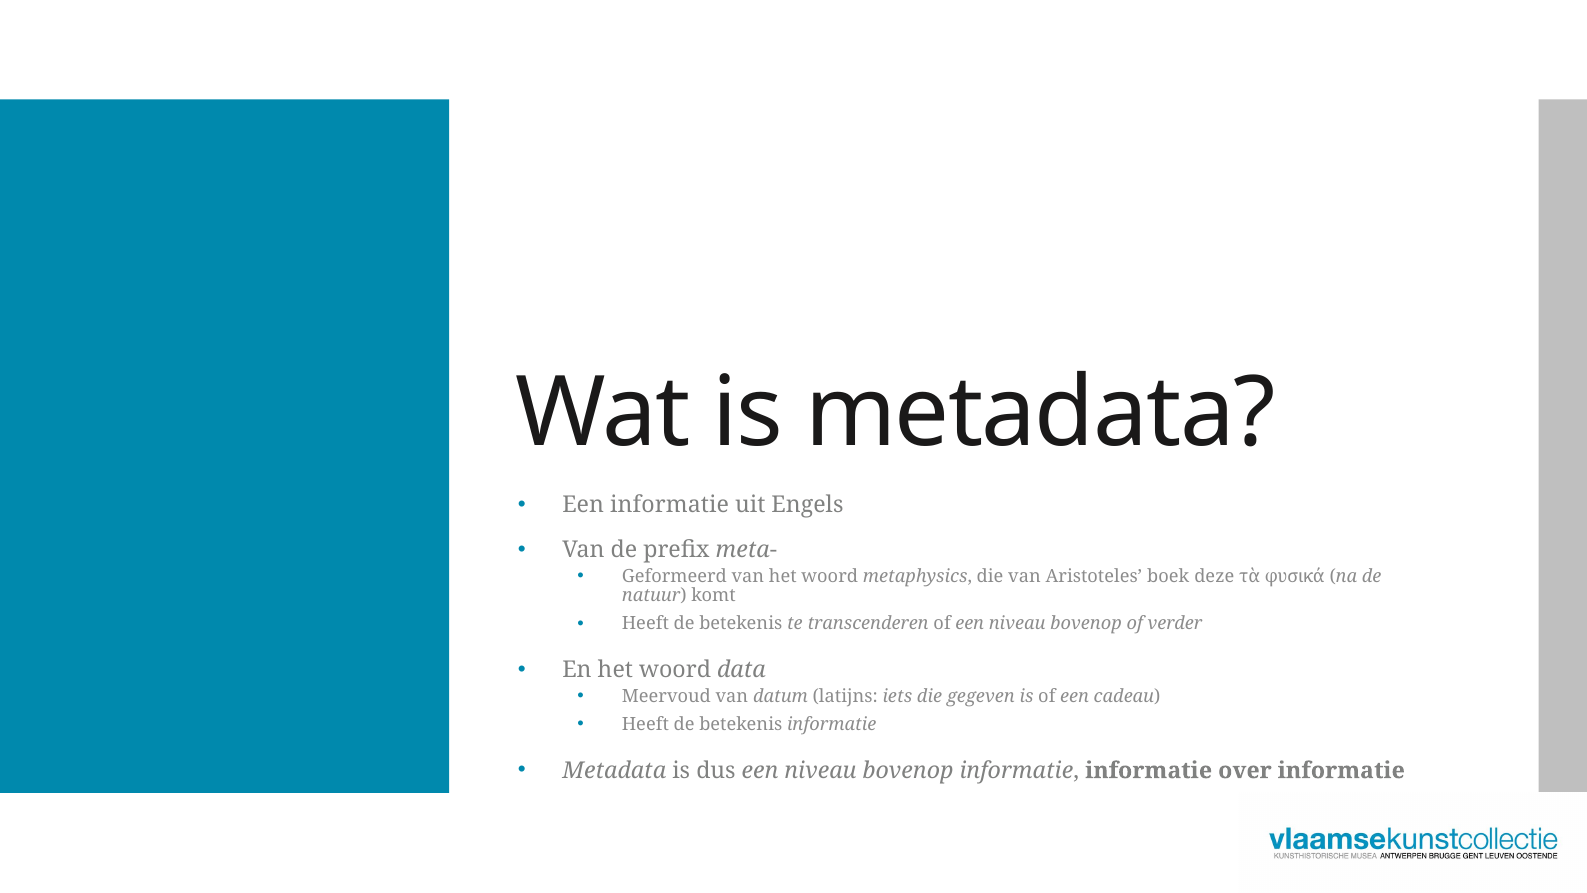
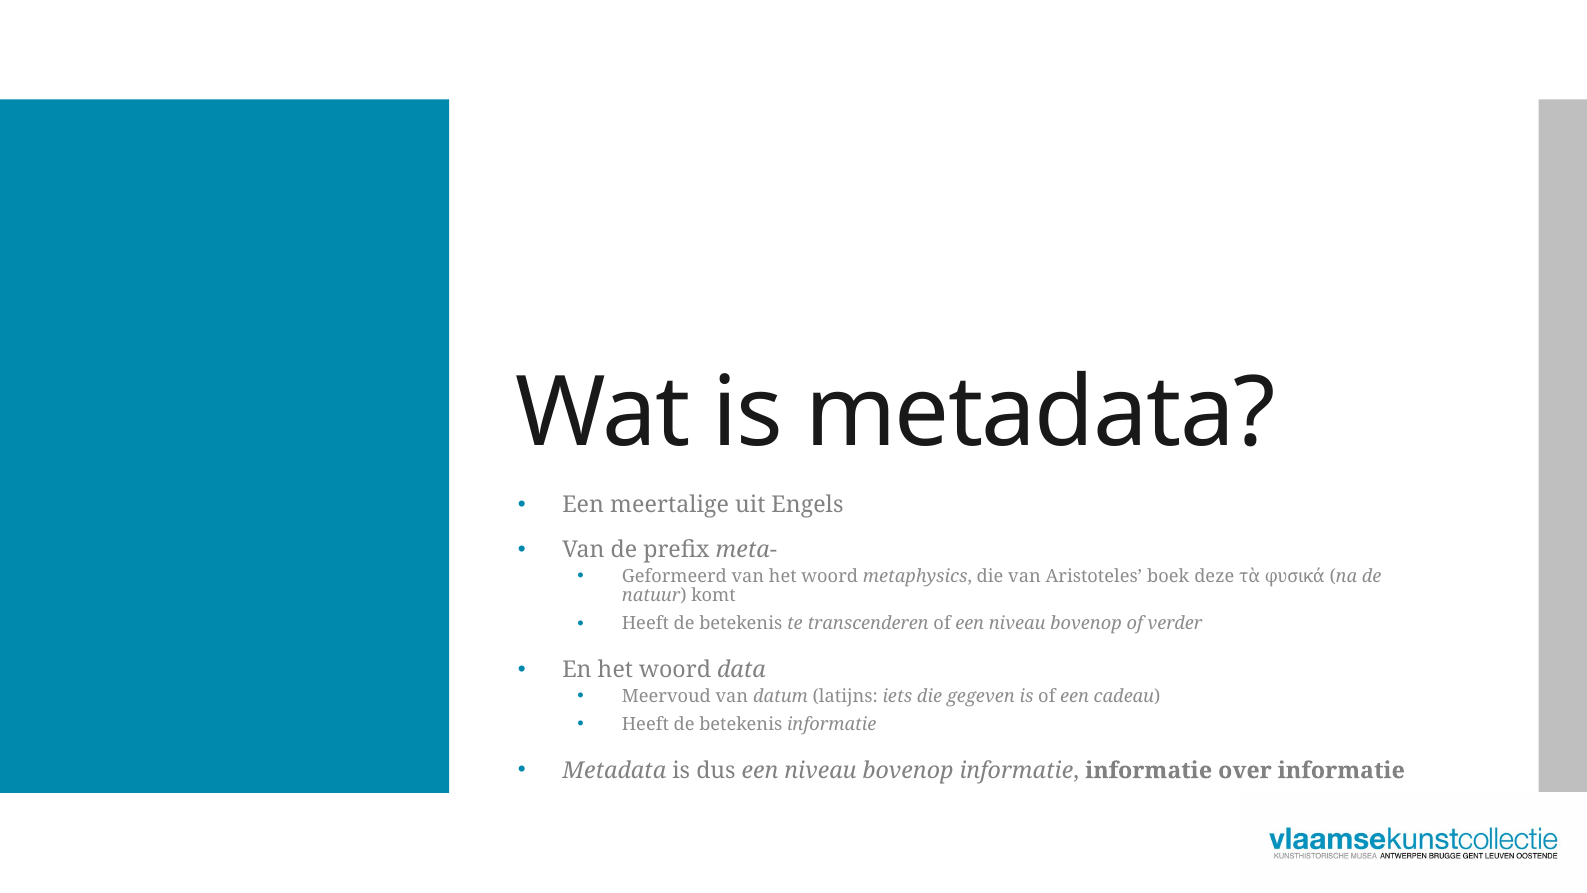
Een informatie: informatie -> meertalige (670, 505)
